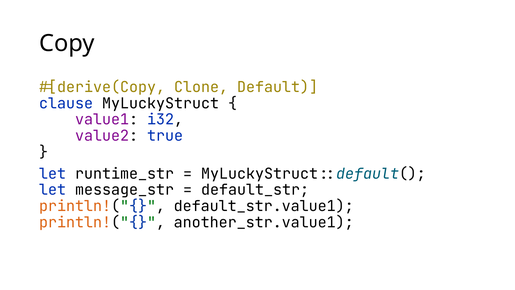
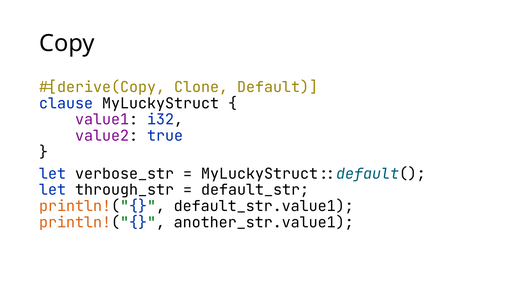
runtime_str: runtime_str -> verbose_str (125, 174)
message_str: message_str -> through_str (125, 190)
